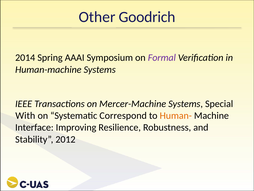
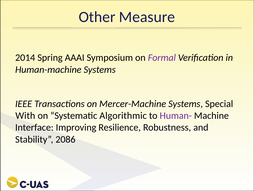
Goodrich: Goodrich -> Measure (147, 17)
Correspond: Correspond -> Algorithmic (123, 115)
Human- colour: orange -> purple (176, 115)
2012: 2012 -> 2086 (65, 139)
